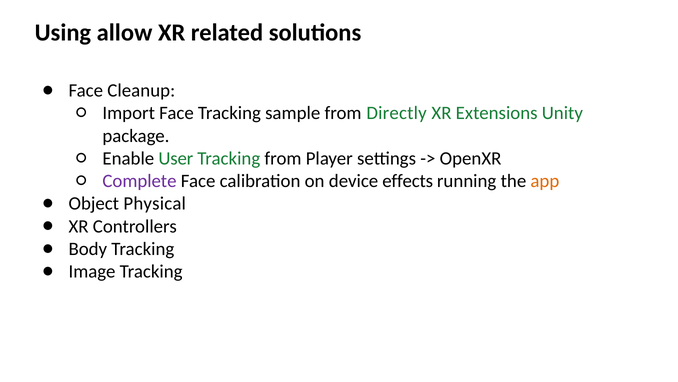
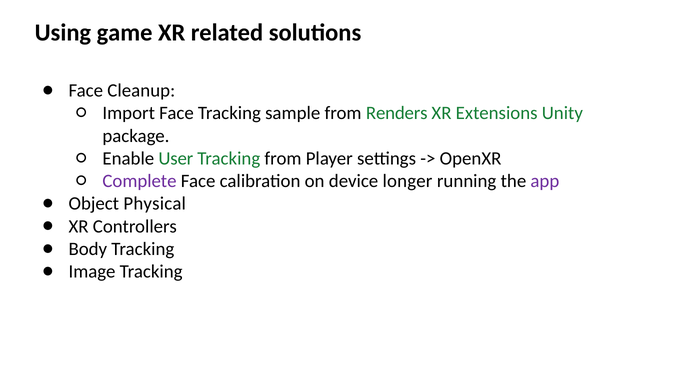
allow: allow -> game (125, 32)
Directly: Directly -> Renders (397, 113)
effects: effects -> longer (407, 181)
app colour: orange -> purple (545, 181)
